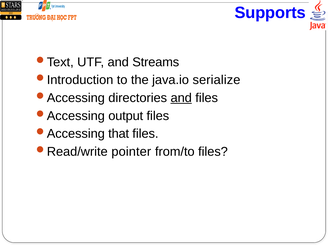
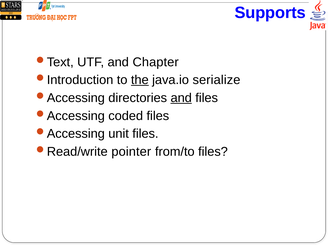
Streams: Streams -> Chapter (156, 62)
the underline: none -> present (140, 80)
output: output -> coded (126, 116)
that: that -> unit (119, 134)
